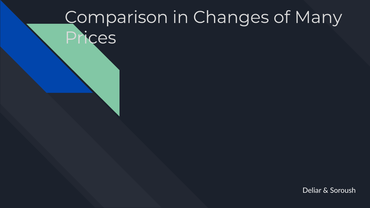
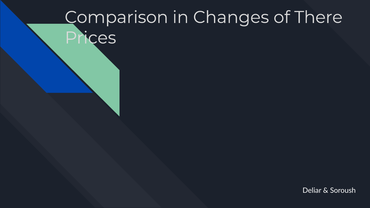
Many: Many -> There (318, 17)
